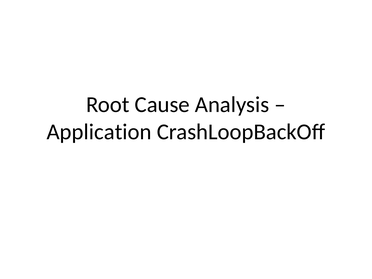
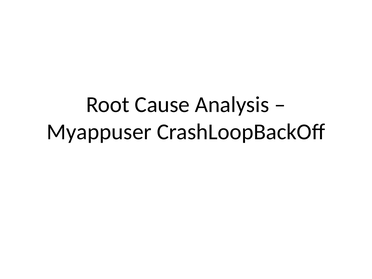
Application: Application -> Myappuser (99, 132)
